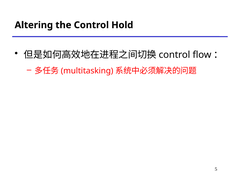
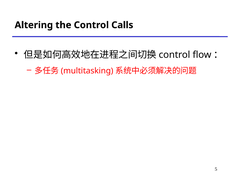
Hold: Hold -> Calls (122, 25)
